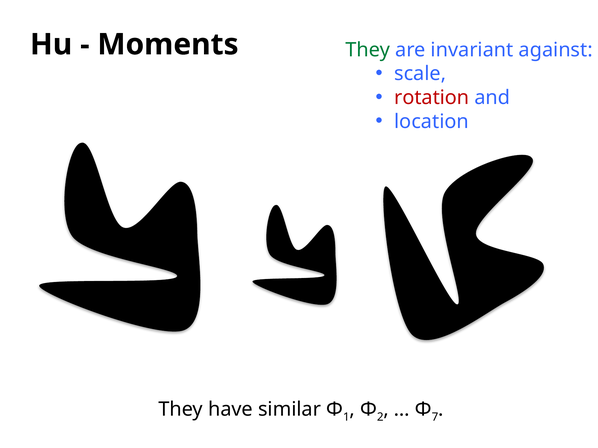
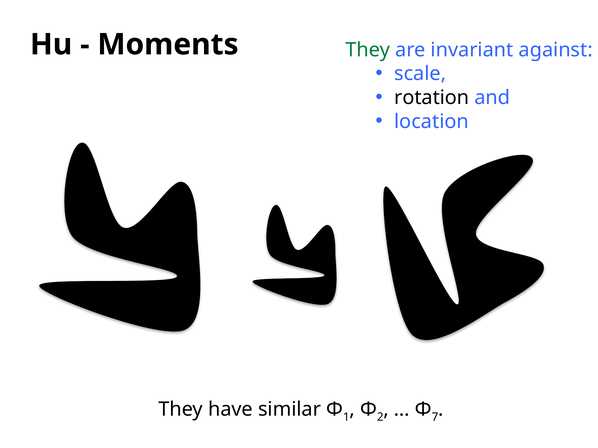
rotation colour: red -> black (432, 98)
